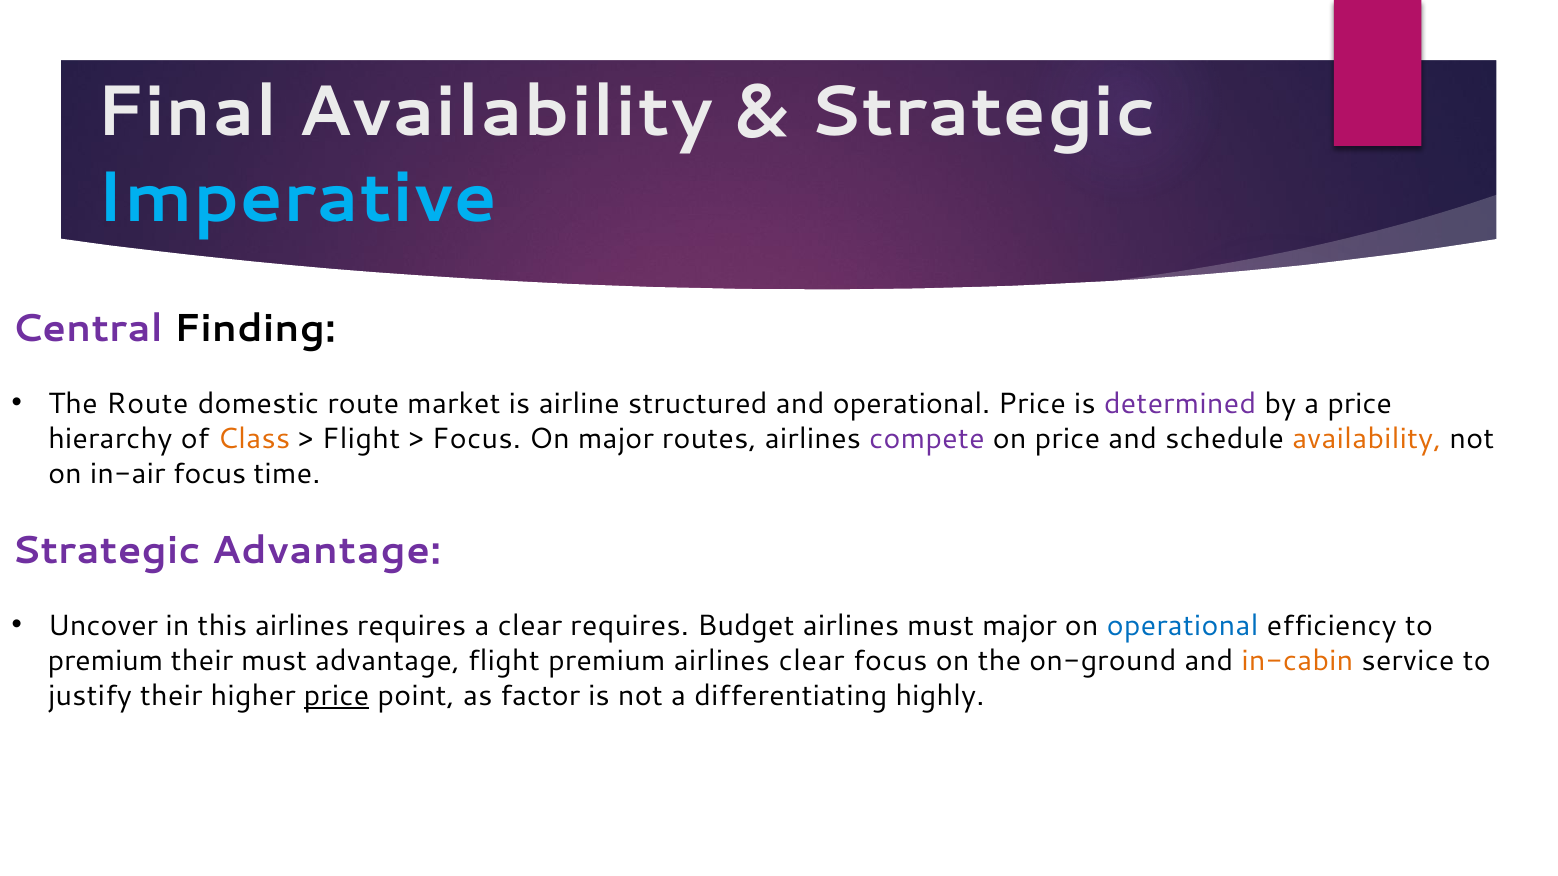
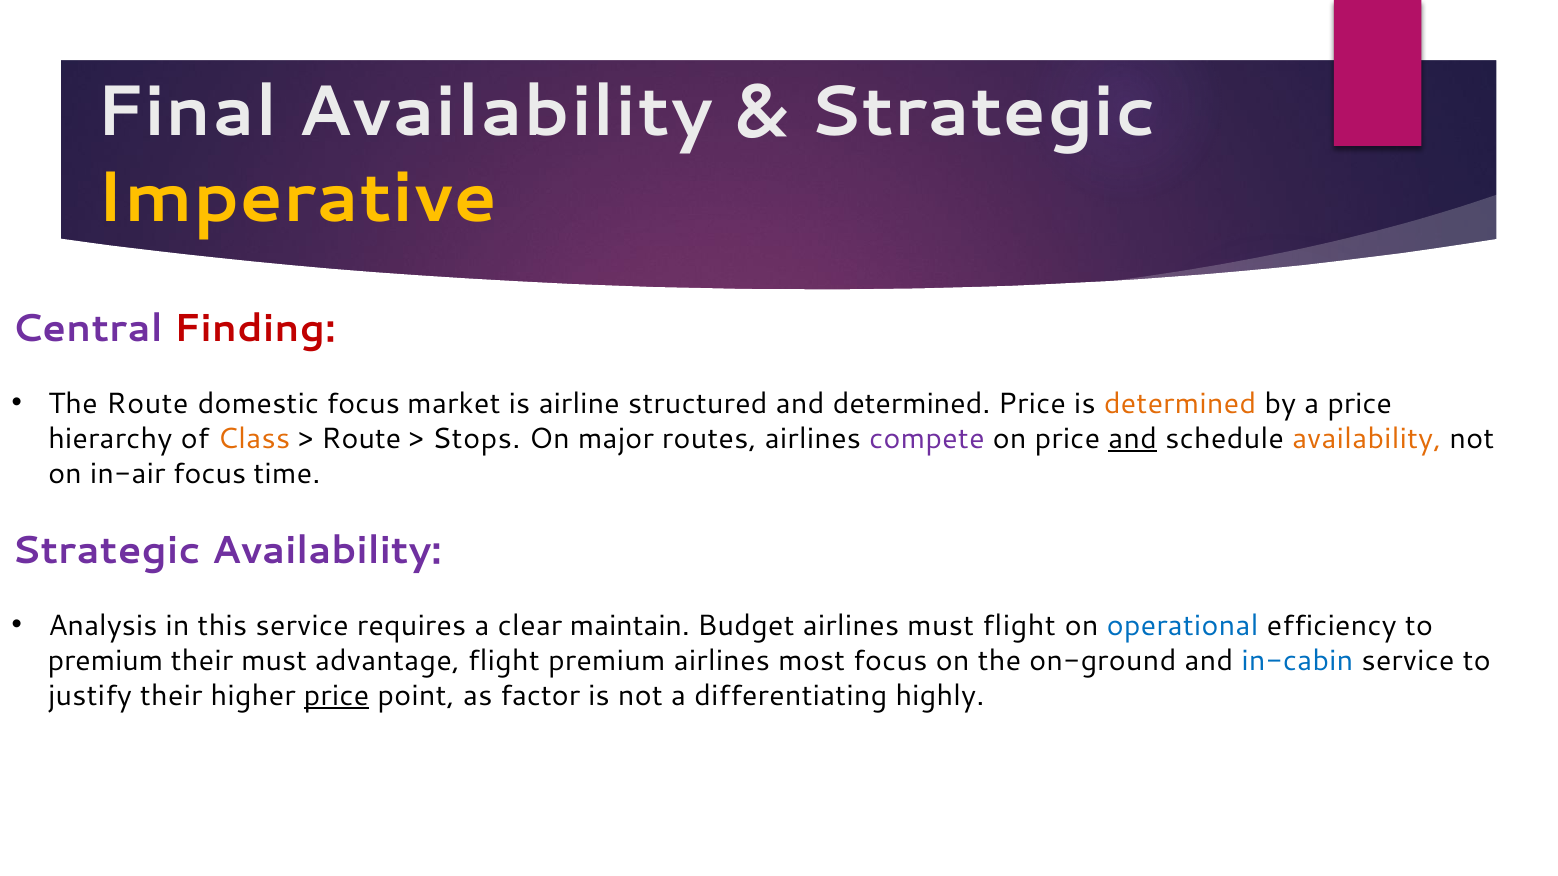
Imperative colour: light blue -> yellow (297, 198)
Finding colour: black -> red (255, 328)
domestic route: route -> focus (363, 404)
and operational: operational -> determined (912, 404)
determined colour: purple -> orange (1180, 404)
Flight: Flight -> Route (361, 439)
Focus: Focus -> Stops (476, 439)
and underline: none -> present (1133, 439)
Strategic Advantage: Advantage -> Availability (327, 550)
Uncover: Uncover -> Analysis (103, 626)
this airlines: airlines -> service (302, 626)
clear requires: requires -> maintain (630, 626)
must major: major -> flight (1019, 626)
airlines clear: clear -> most (812, 661)
in-cabin colour: orange -> blue (1297, 661)
